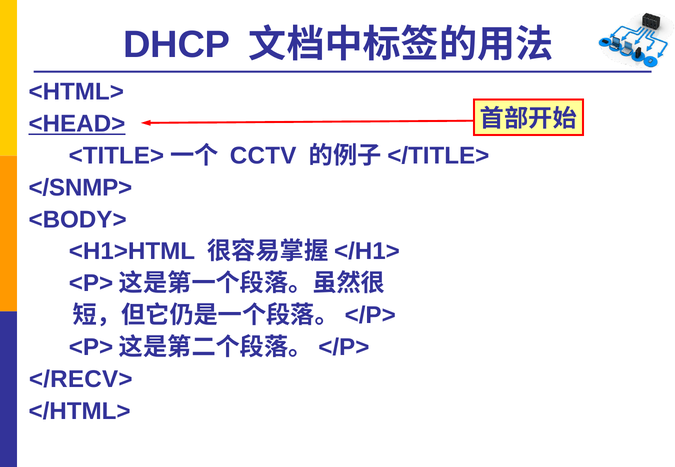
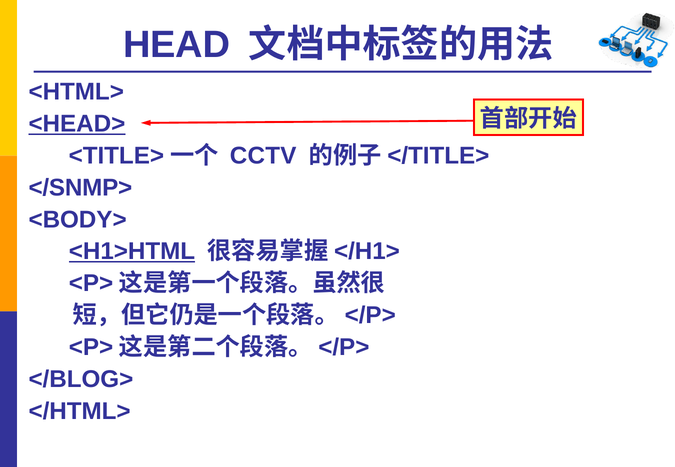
DHCP: DHCP -> HEAD (177, 45)
<H1>HTML underline: none -> present (132, 252)
</RECV>: </RECV> -> </BLOG> (81, 380)
